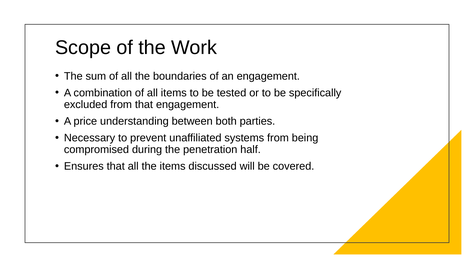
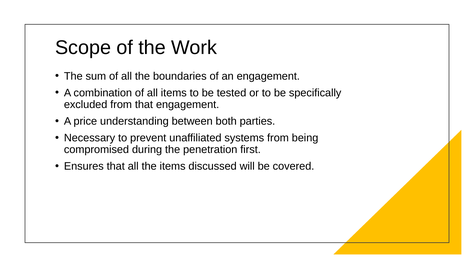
half: half -> first (251, 149)
